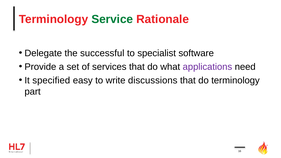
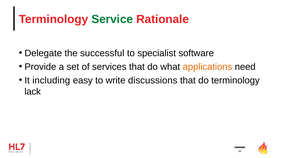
applications colour: purple -> orange (207, 67)
specified: specified -> including (51, 80)
part: part -> lack (33, 92)
